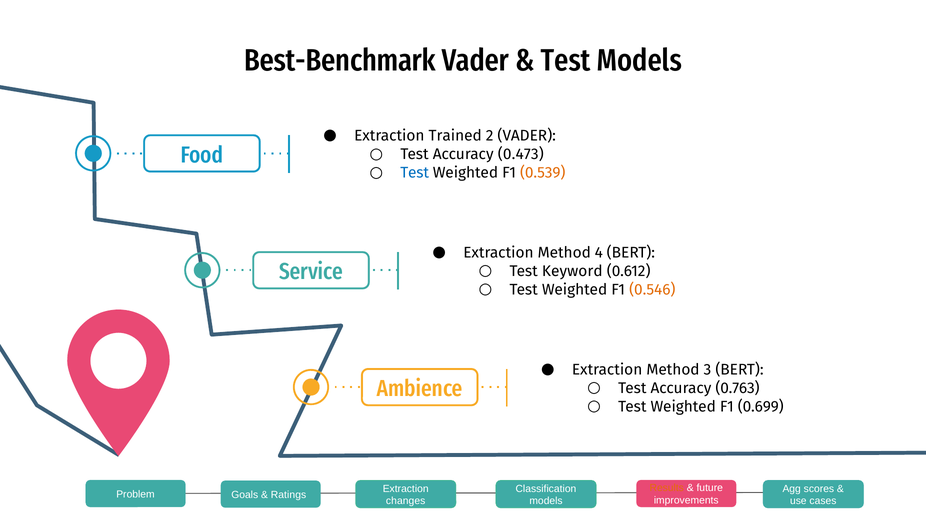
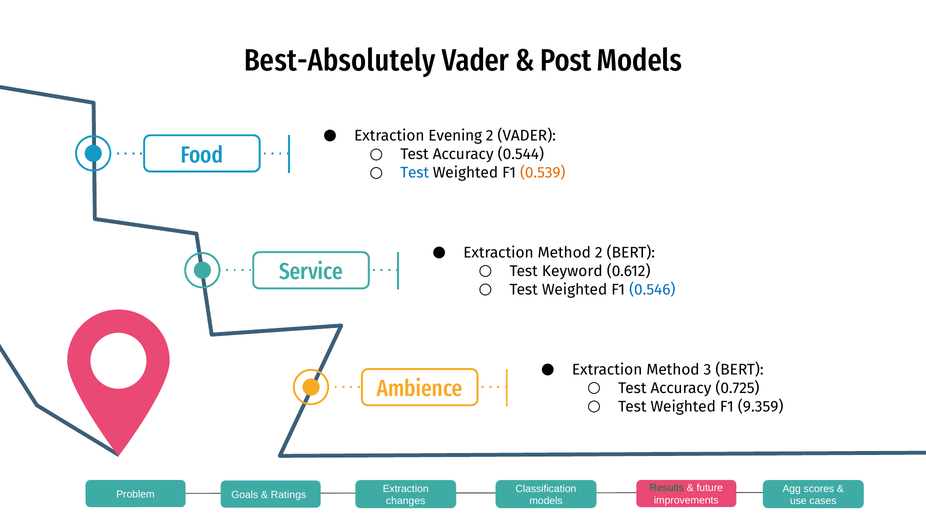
Best-Benchmark: Best-Benchmark -> Best-Absolutely (340, 61)
Test: Test -> Post (566, 61)
Trained: Trained -> Evening (455, 136)
0.473: 0.473 -> 0.544 (521, 154)
Method 4: 4 -> 2 (599, 253)
0.546 colour: orange -> blue (652, 290)
0.763: 0.763 -> 0.725 (737, 388)
0.699: 0.699 -> 9.359 (761, 407)
Results colour: orange -> green (667, 488)
